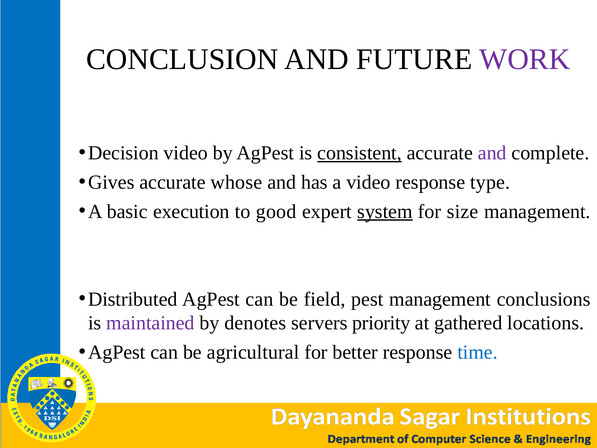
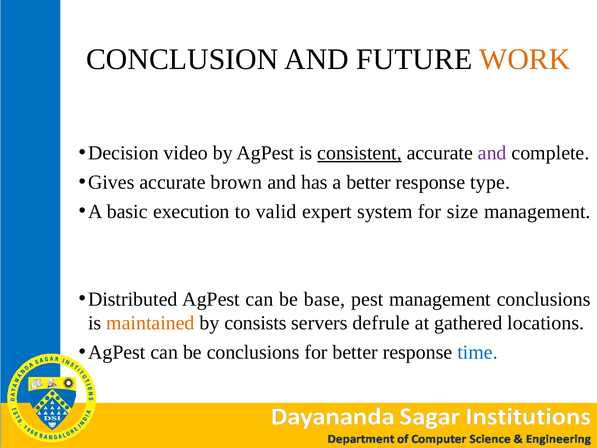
WORK colour: purple -> orange (525, 59)
whose: whose -> brown (236, 182)
a video: video -> better (369, 182)
good: good -> valid (276, 211)
system underline: present -> none (385, 211)
field: field -> base (325, 299)
maintained colour: purple -> orange (150, 323)
denotes: denotes -> consists (255, 323)
priority: priority -> defrule (381, 323)
be agricultural: agricultural -> conclusions (253, 352)
